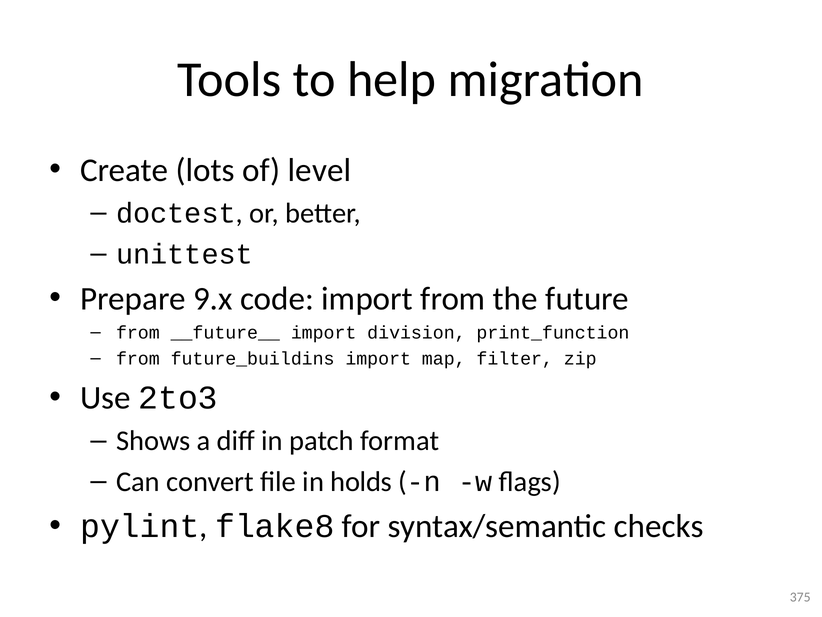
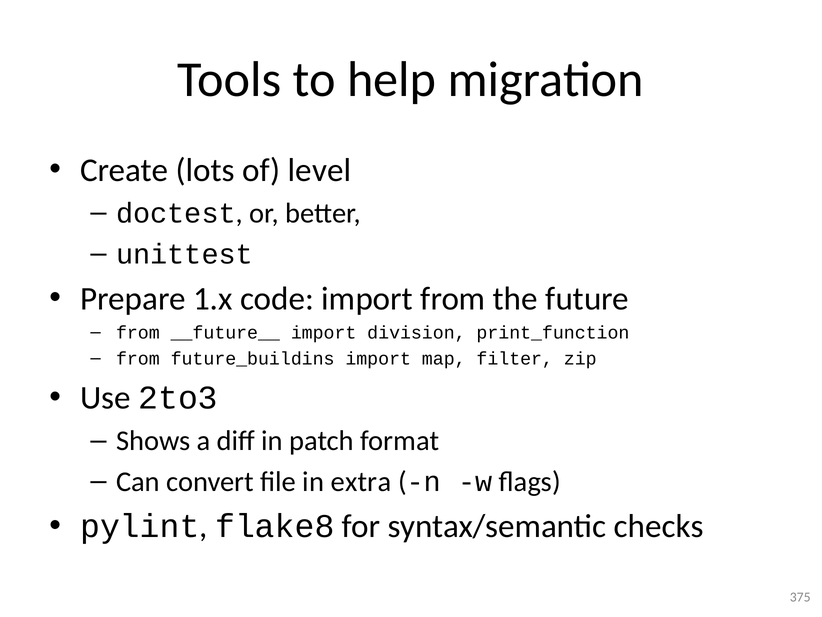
9.x: 9.x -> 1.x (213, 298)
holds: holds -> extra (361, 481)
